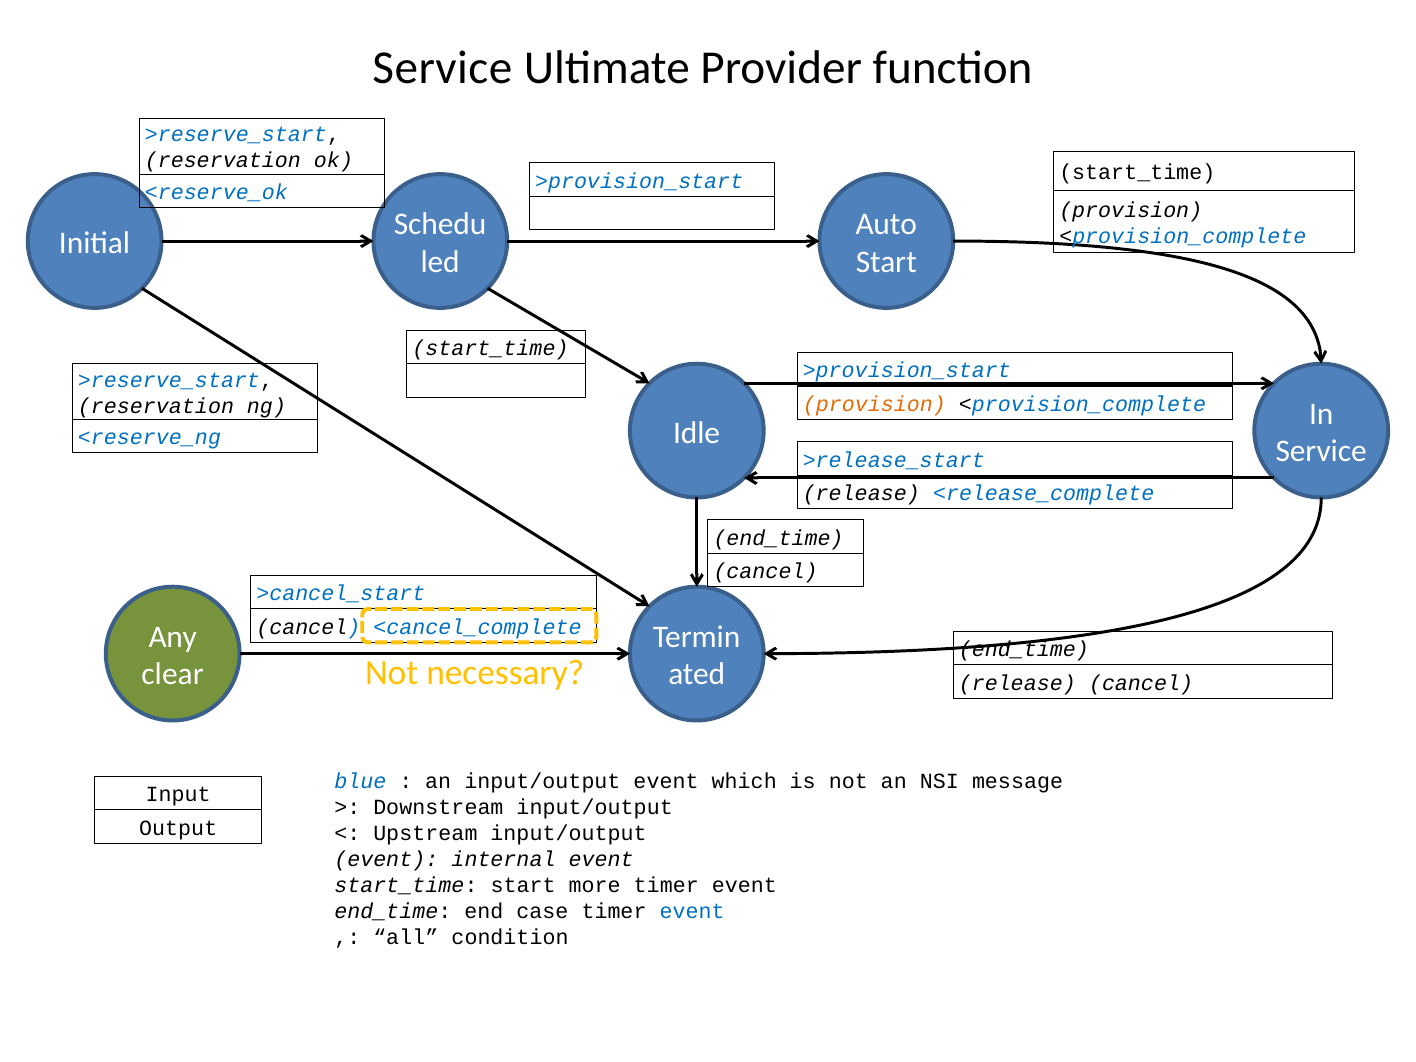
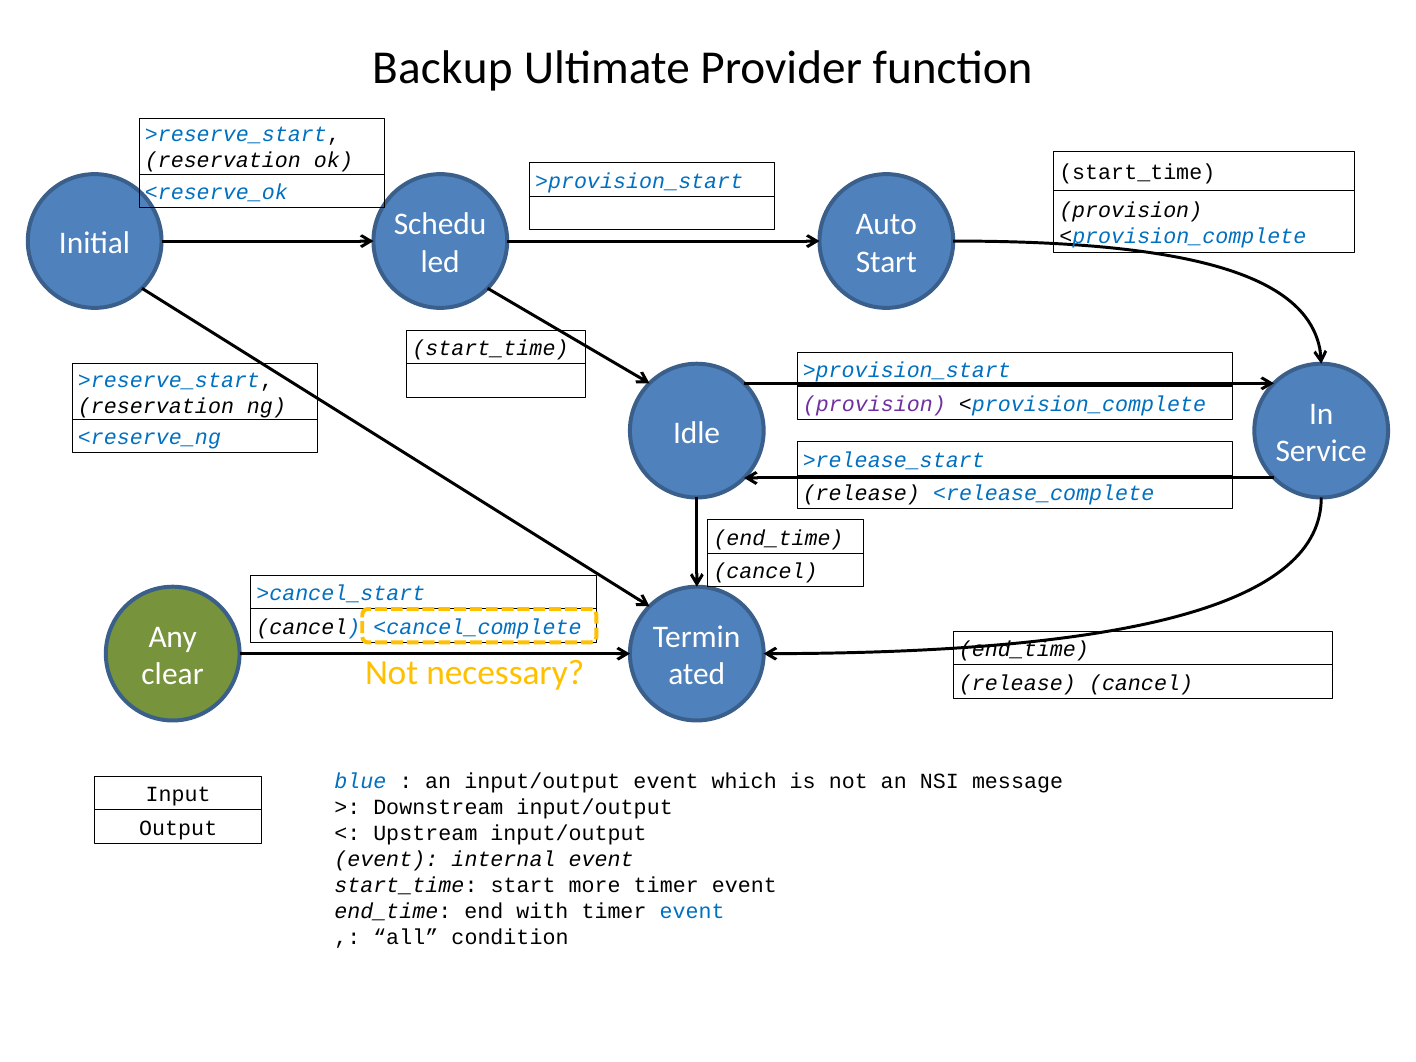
Service: Service -> Backup (442, 68)
provision colour: orange -> purple (874, 404)
case: case -> with (542, 911)
